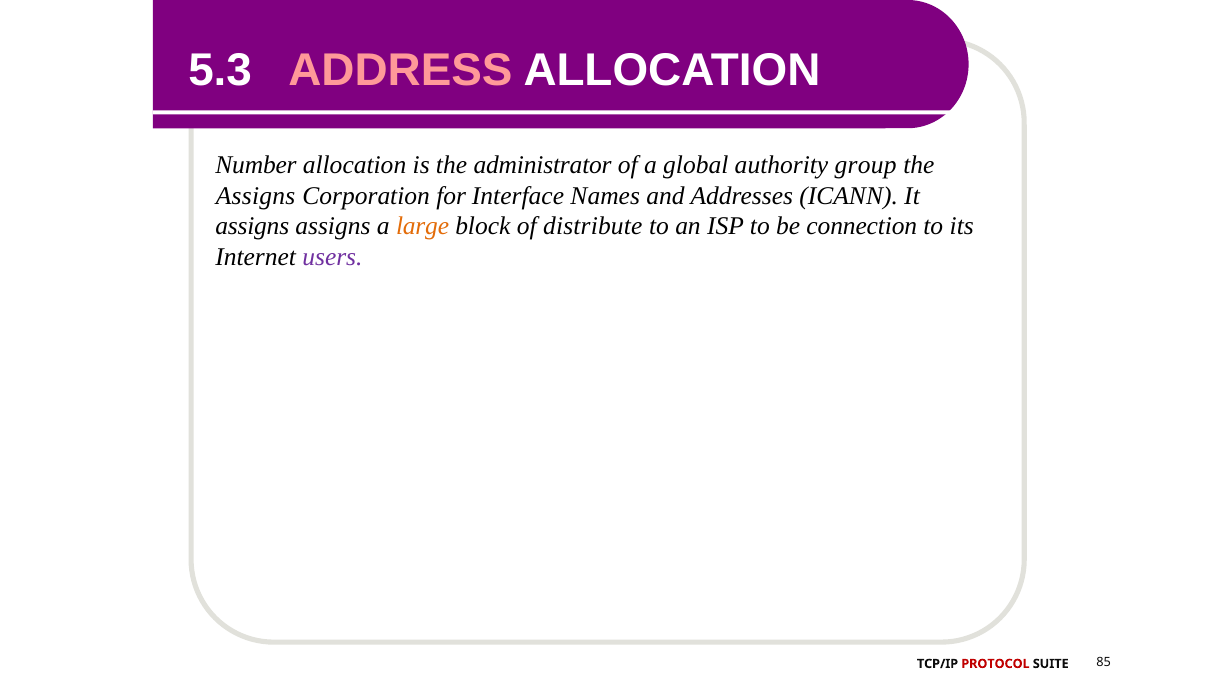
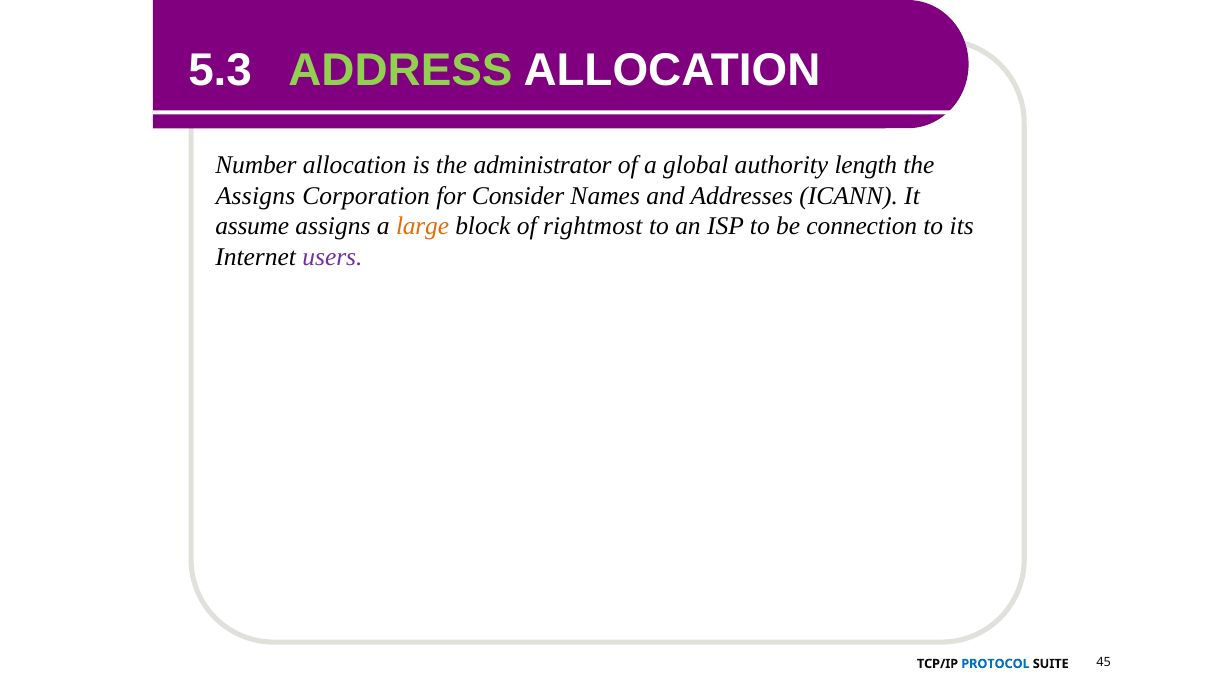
ADDRESS colour: pink -> light green (400, 71)
group: group -> length (866, 165)
Interface: Interface -> Consider (518, 196)
assigns: assigns -> assume (252, 226)
distribute: distribute -> rightmost (593, 226)
PROTOCOL colour: red -> blue (995, 664)
85: 85 -> 45 (1104, 663)
